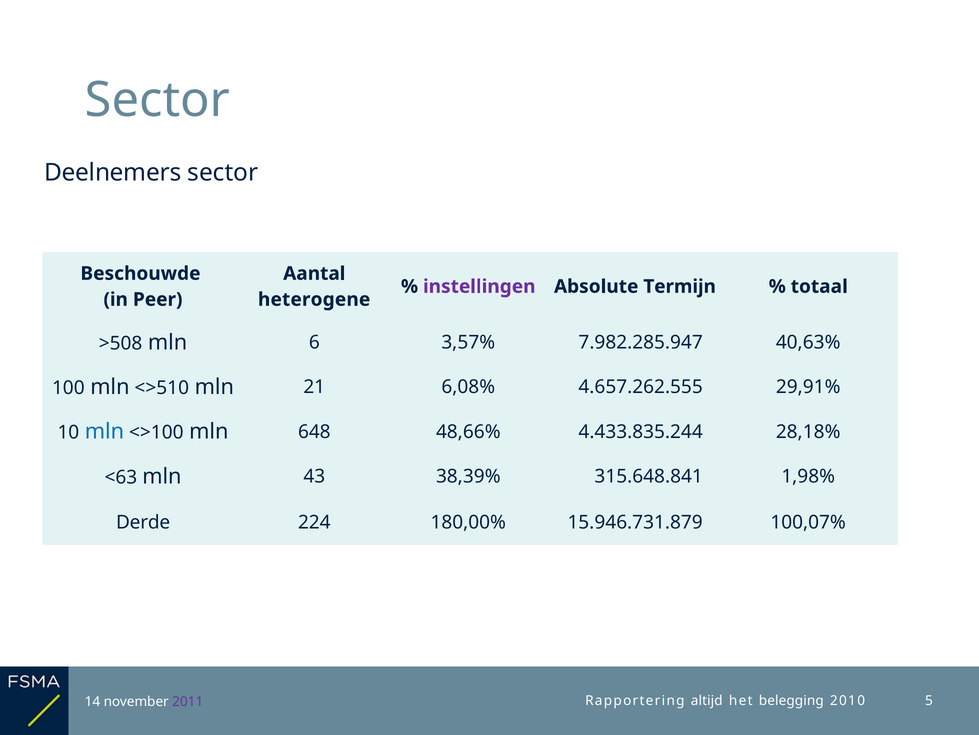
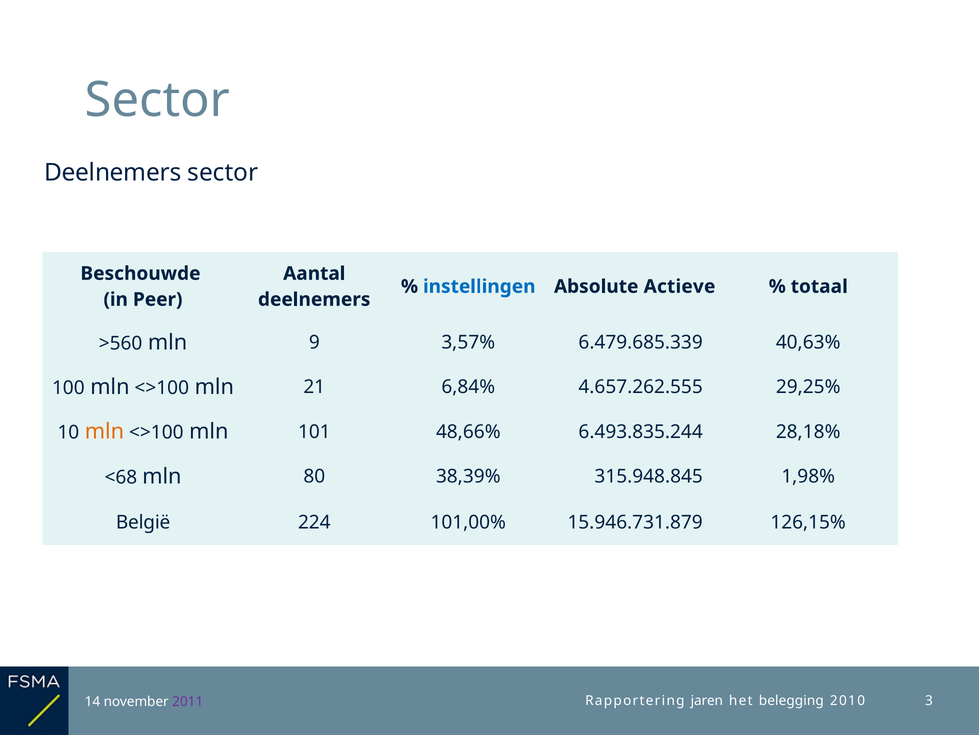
instellingen colour: purple -> blue (479, 286)
Termijn: Termijn -> Actieve (679, 286)
heterogene: heterogene -> deelnemers (314, 299)
>508: >508 -> >560 (121, 343)
6: 6 -> 9 (314, 342)
7.982.285.947: 7.982.285.947 -> 6.479.685.339 (641, 342)
100 mln <>510: <>510 -> <>100 (162, 388)
6,08%: 6,08% -> 6,84% (468, 387)
29,91%: 29,91% -> 29,25% (808, 387)
mln colour: blue -> orange (104, 431)
648: 648 -> 101 (314, 431)
4.433.835.244: 4.433.835.244 -> 6.493.835.244 (641, 431)
<63: <63 -> <68 (121, 477)
43: 43 -> 80 (314, 476)
315.648.841: 315.648.841 -> 315.948.845 (649, 476)
Derde: Derde -> België (143, 522)
180,00%: 180,00% -> 101,00% (468, 522)
100,07%: 100,07% -> 126,15% (808, 522)
altijd: altijd -> jaren (707, 700)
5: 5 -> 3 (929, 700)
